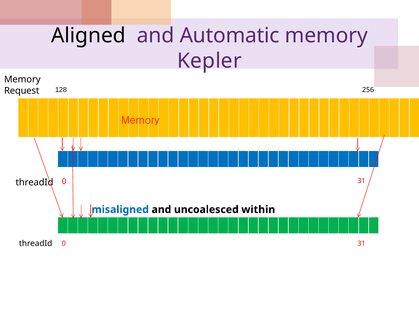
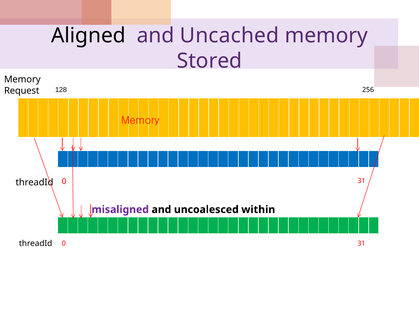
Automatic: Automatic -> Uncached (229, 36)
Kepler: Kepler -> Stored (209, 61)
misaligned colour: blue -> purple (120, 209)
